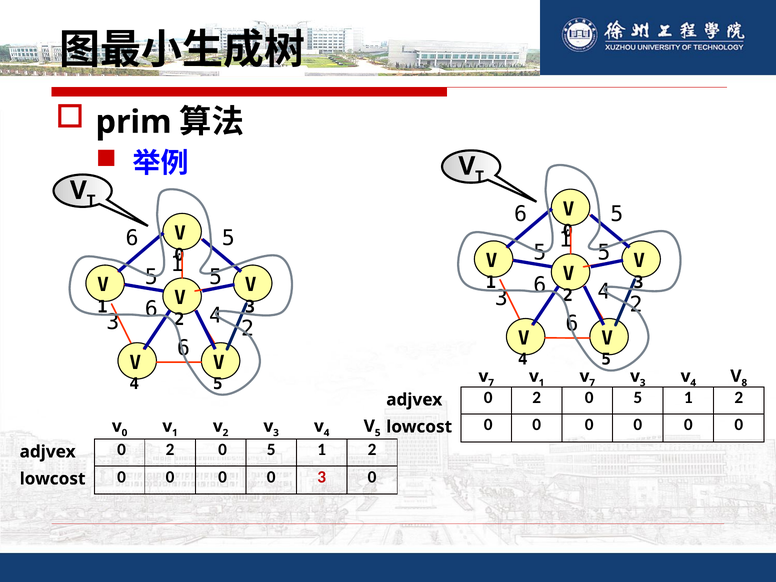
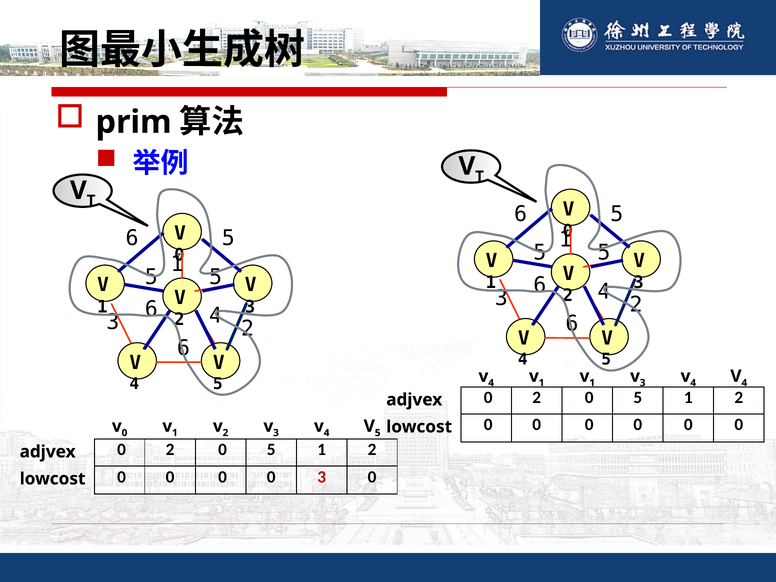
7: 7 -> 4 (491, 383)
7: 7 -> 1 (592, 383)
8: 8 -> 4 (744, 383)
